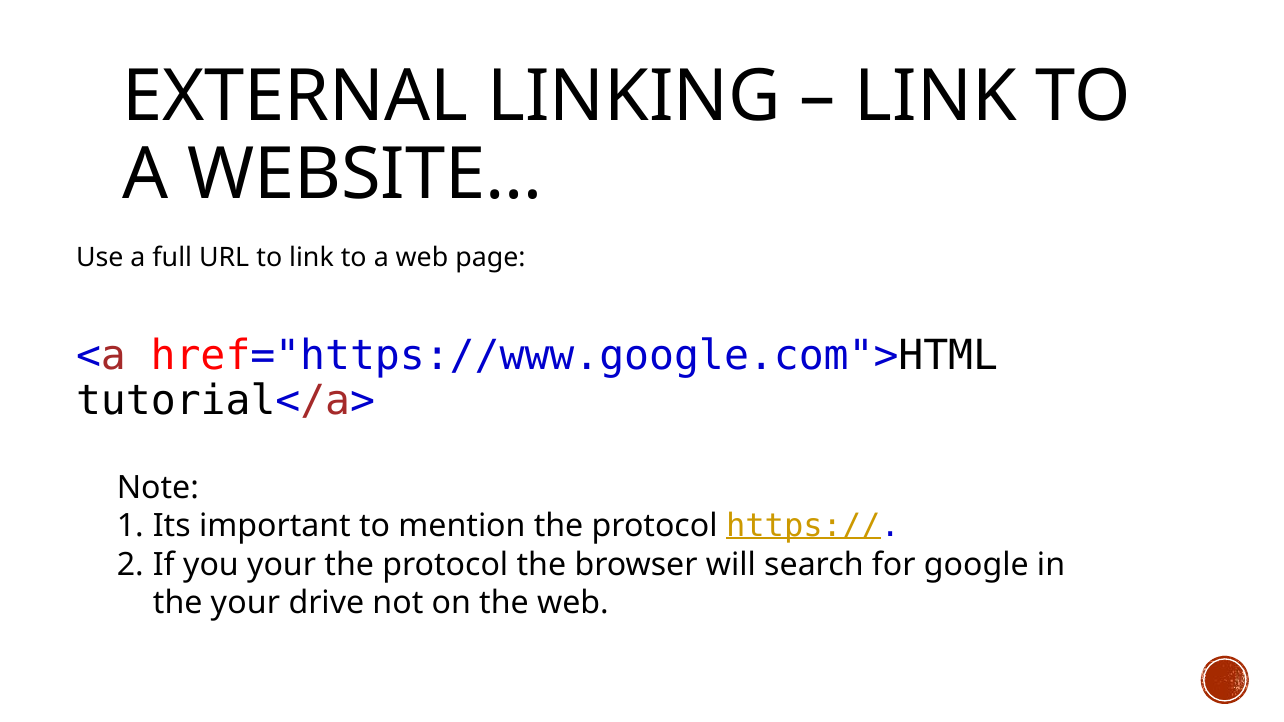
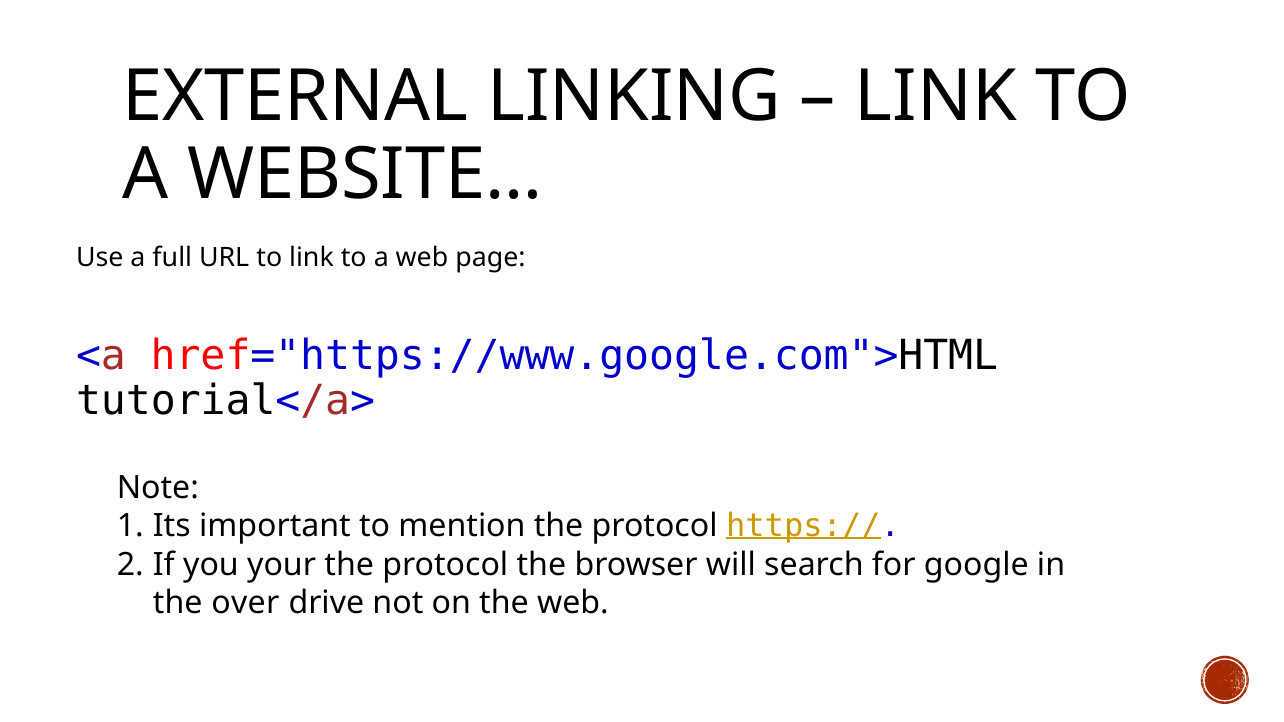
the your: your -> over (245, 603)
